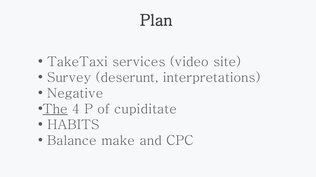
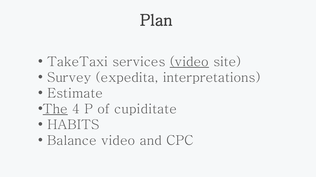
video underline: none -> present (189, 62)
deserunt: deserunt -> expedita (127, 78)
Negative: Negative -> Estimate (75, 94)
Balance make: make -> video (118, 141)
